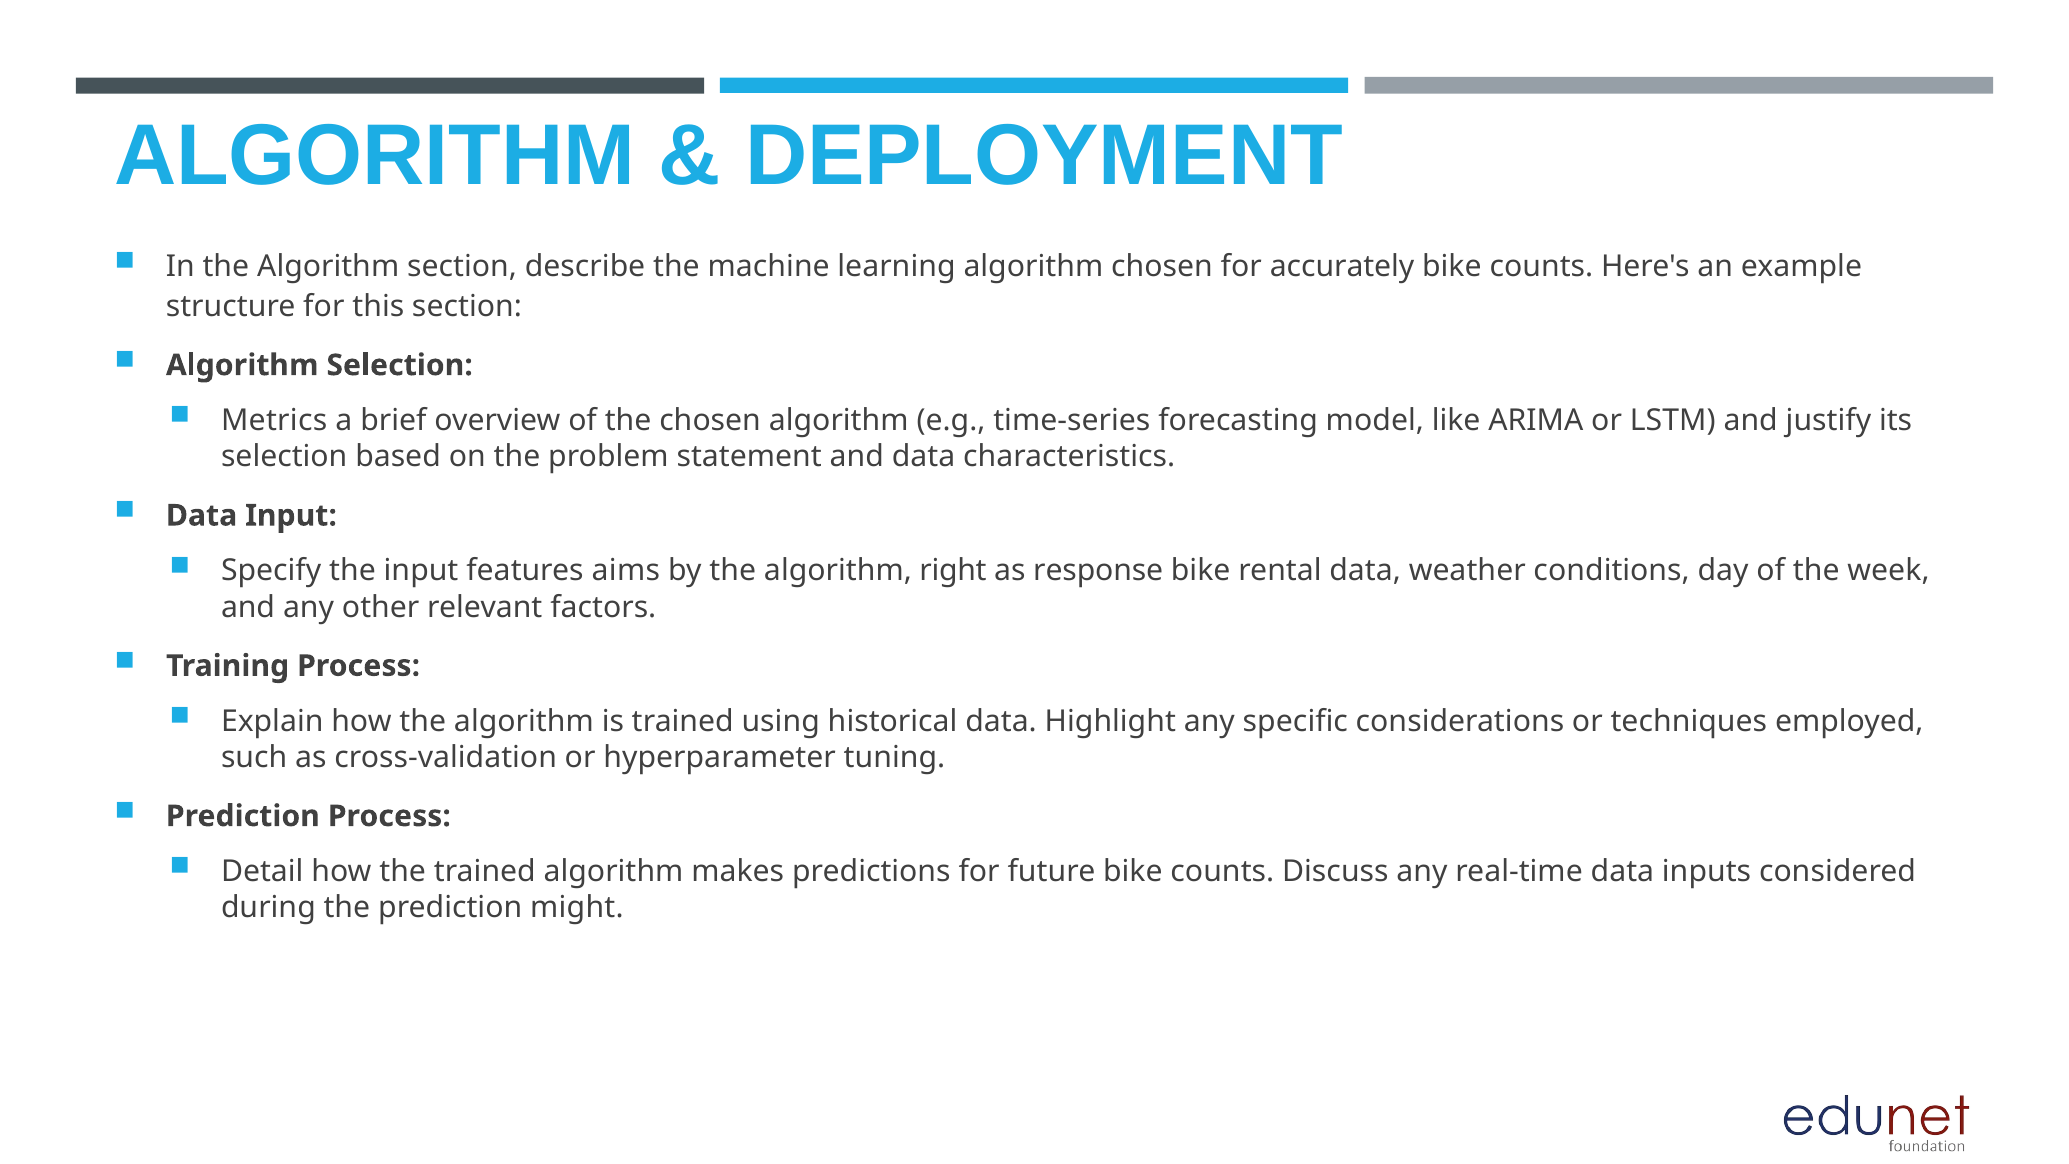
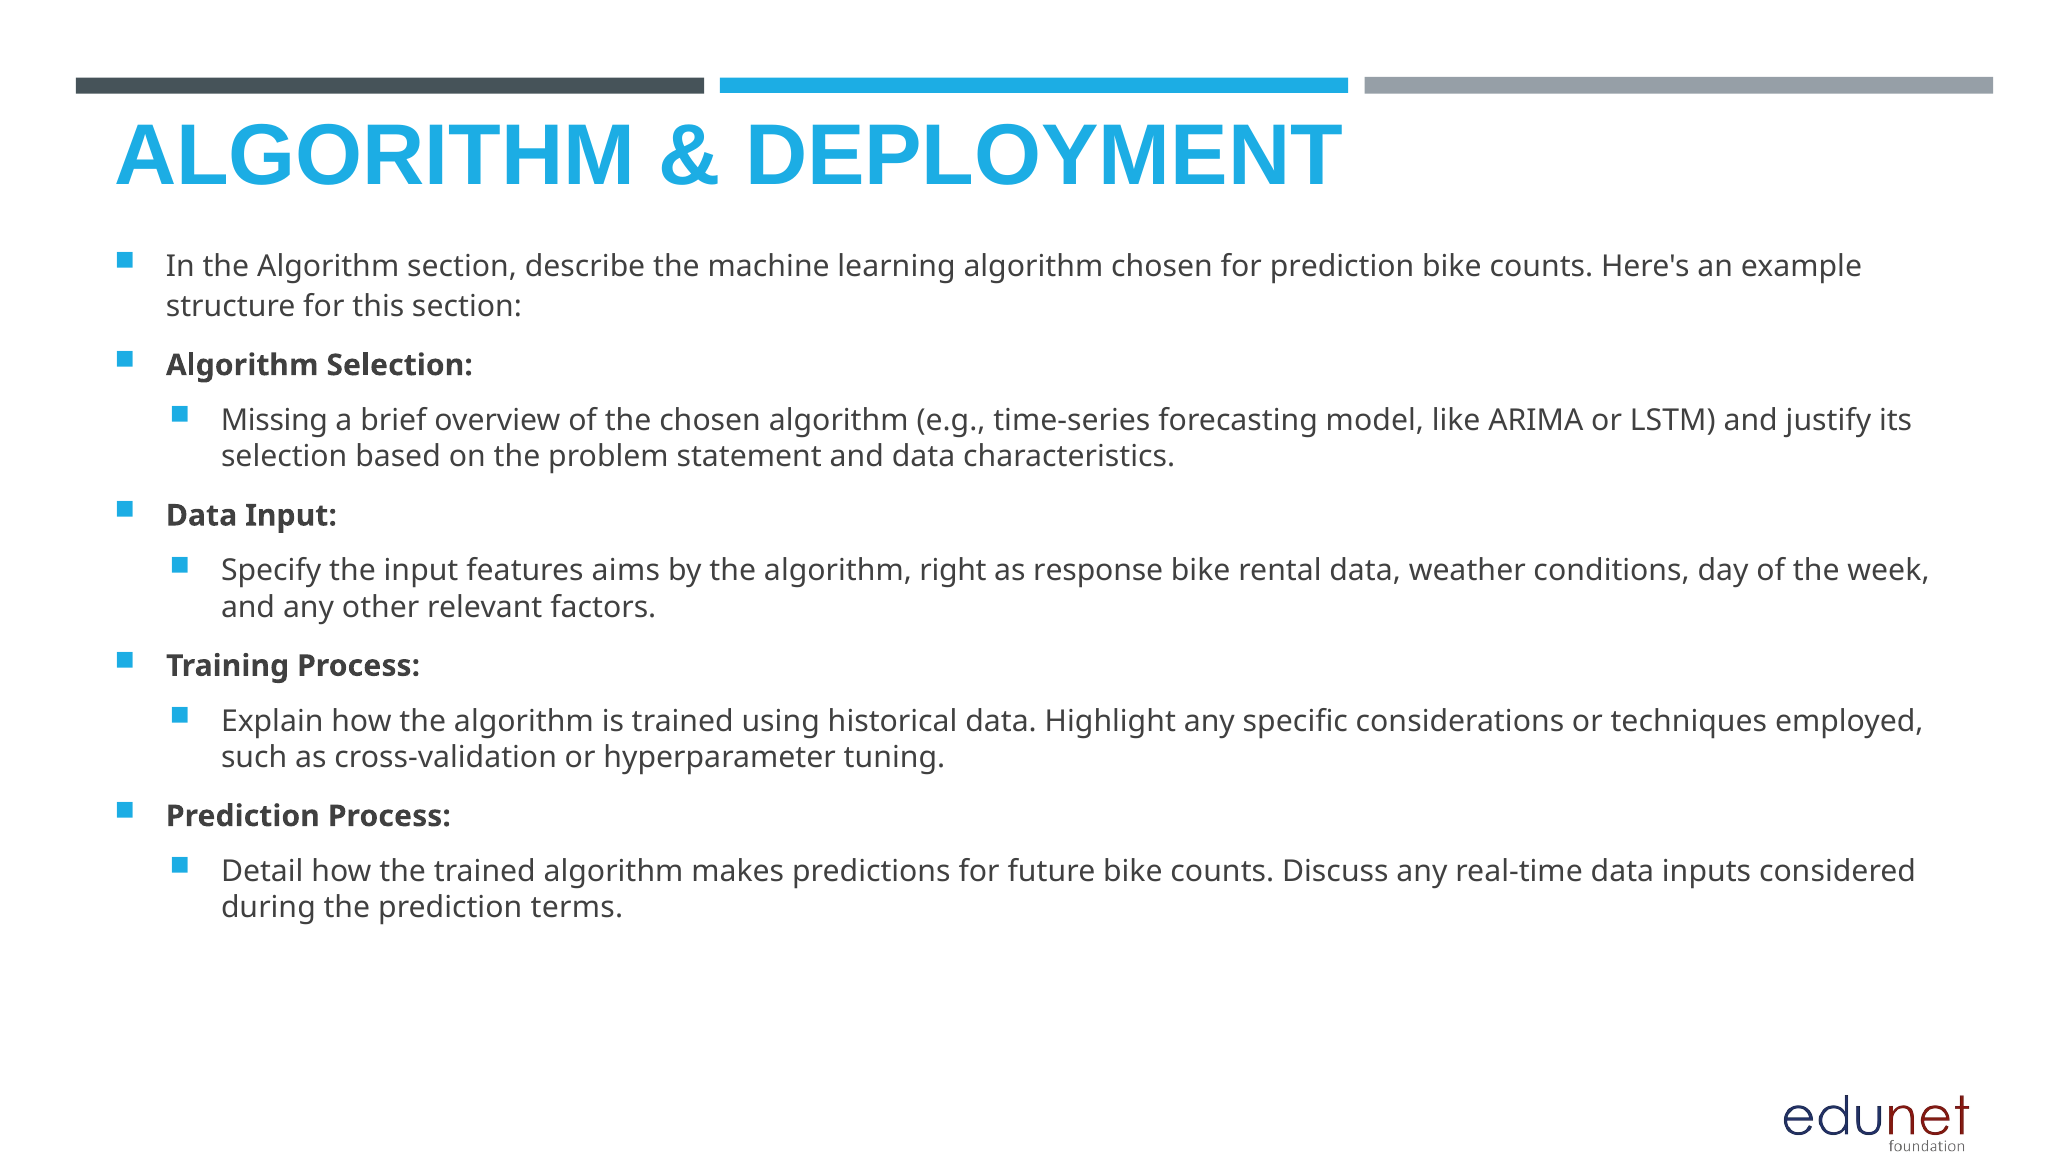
for accurately: accurately -> prediction (1342, 267)
Metrics: Metrics -> Missing (274, 420)
might: might -> terms (577, 908)
